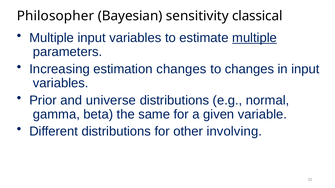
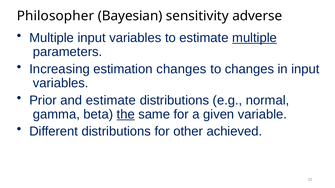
classical: classical -> adverse (257, 16)
and universe: universe -> estimate (111, 101)
the underline: none -> present (126, 115)
involving: involving -> achieved (234, 132)
